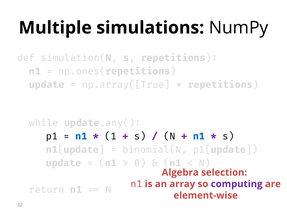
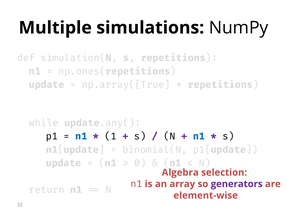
computing: computing -> generators (237, 184)
